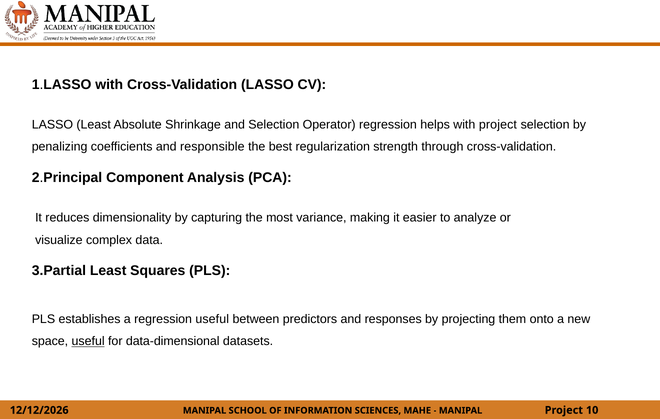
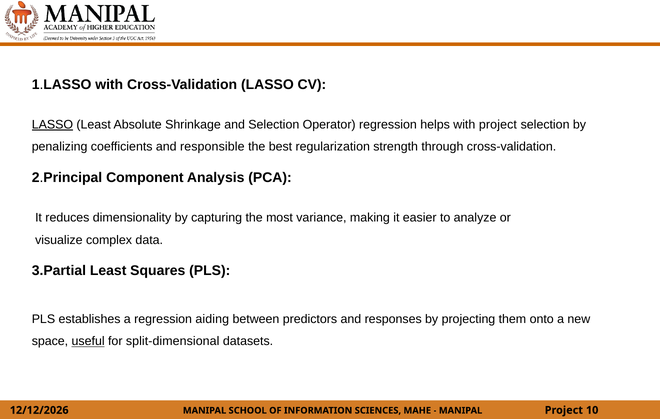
LASSO underline: none -> present (52, 125)
regression useful: useful -> aiding (212, 319)
data-dimensional: data-dimensional -> split-dimensional (173, 341)
